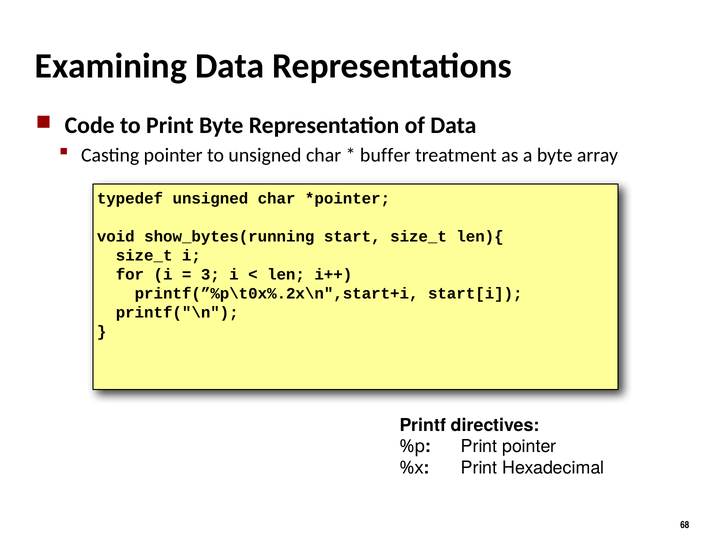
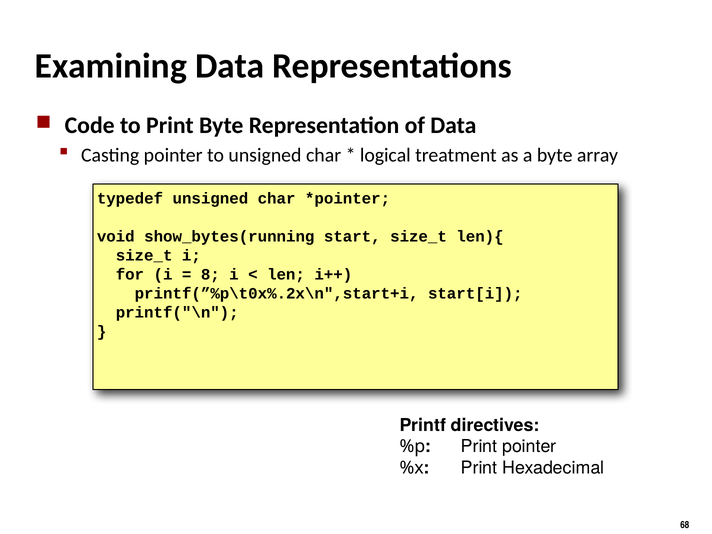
buffer: buffer -> logical (385, 155)
3: 3 -> 8 (210, 274)
